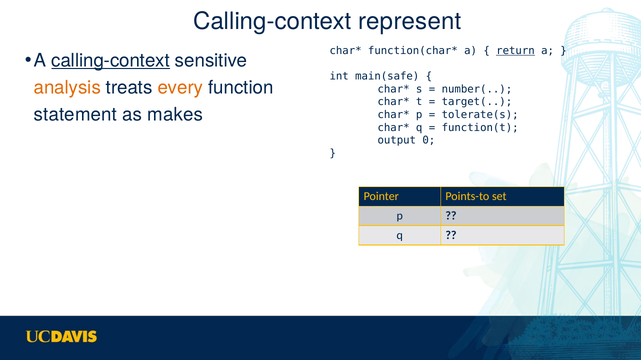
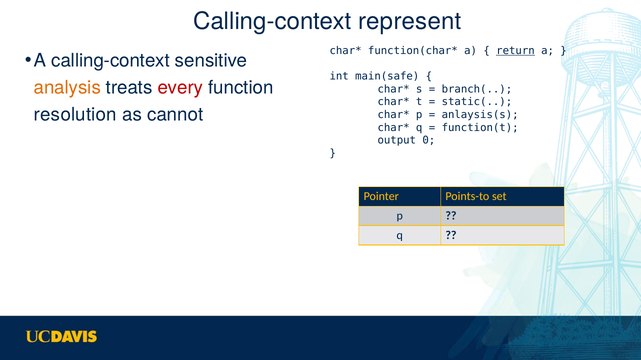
calling-context underline: present -> none (111, 61)
every colour: orange -> red (180, 88)
number(: number( -> branch( (477, 89)
target(: target( -> static( (477, 102)
statement: statement -> resolution (75, 115)
makes: makes -> cannot (175, 115)
tolerate(s: tolerate(s -> anlaysis(s (480, 115)
